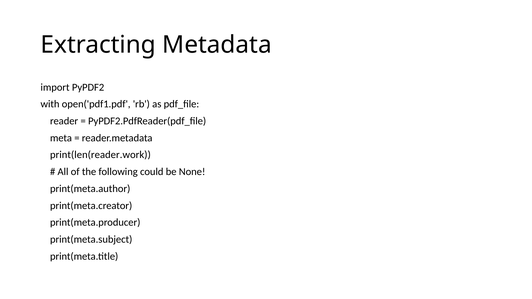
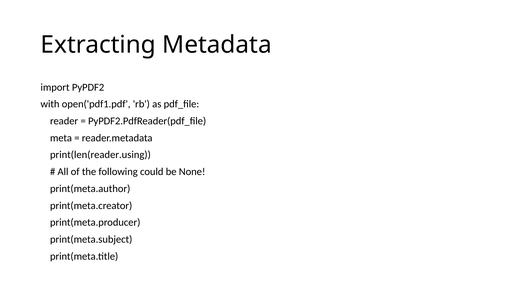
print(len(reader.work: print(len(reader.work -> print(len(reader.using (100, 155)
